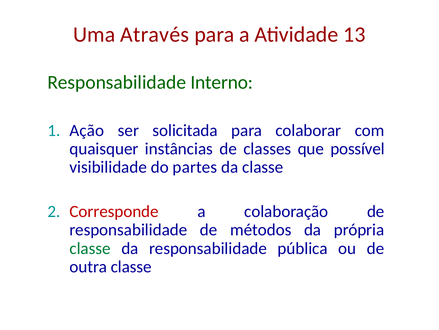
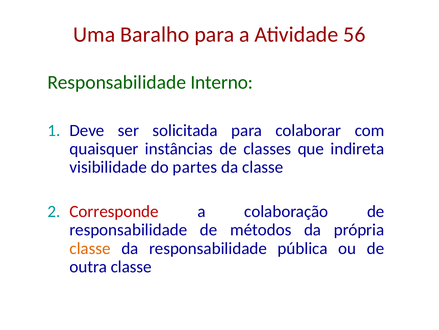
Através: Através -> Baralho (155, 34)
13: 13 -> 56 (354, 34)
Ação: Ação -> Deve (87, 130)
possível: possível -> indireta (357, 148)
classe colour: green -> orange (90, 248)
